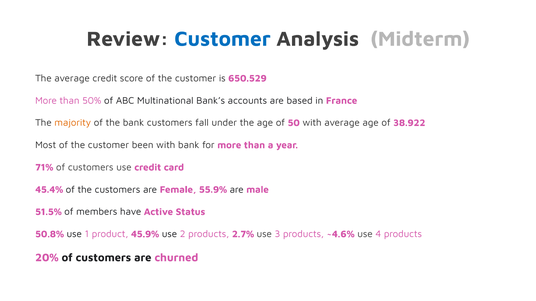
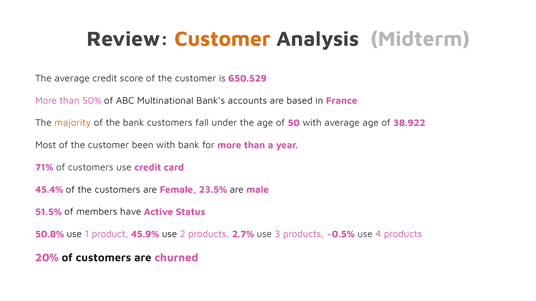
Customer colour: blue -> orange (223, 39)
55.9%: 55.9% -> 23.5% (213, 190)
~4.6%: ~4.6% -> ~0.5% (341, 234)
